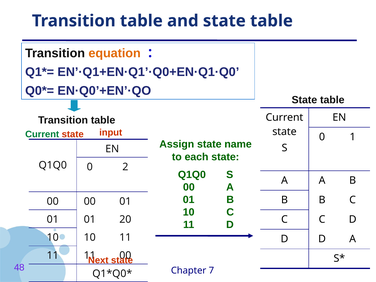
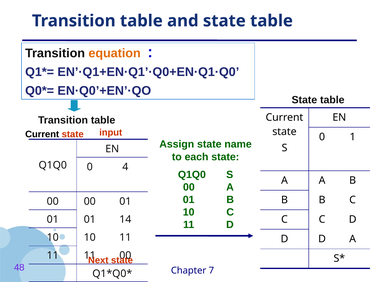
Current colour: green -> black (42, 134)
2: 2 -> 4 (125, 167)
20: 20 -> 14 (125, 219)
